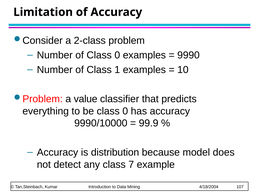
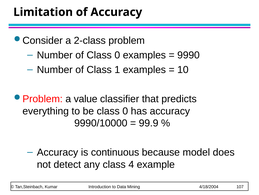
distribution: distribution -> continuous (115, 152)
7: 7 -> 4 (131, 164)
